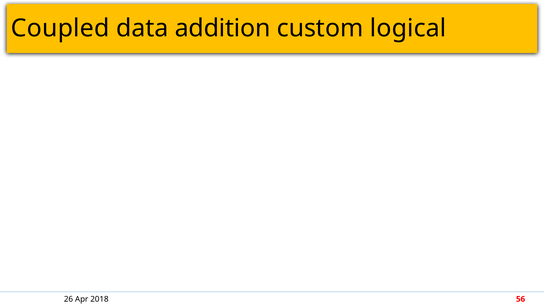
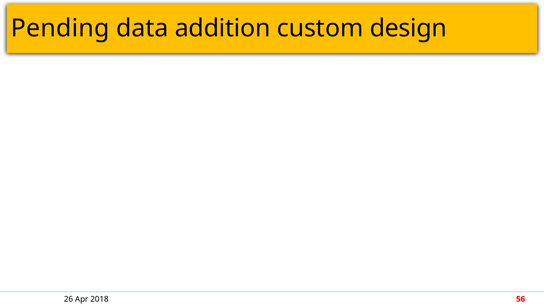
Coupled: Coupled -> Pending (60, 28)
logical: logical -> design (408, 28)
